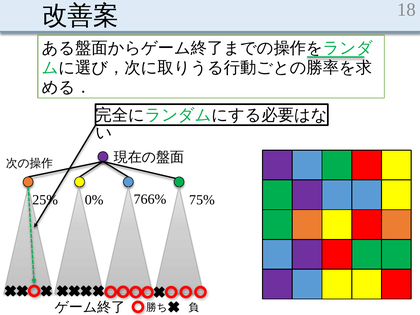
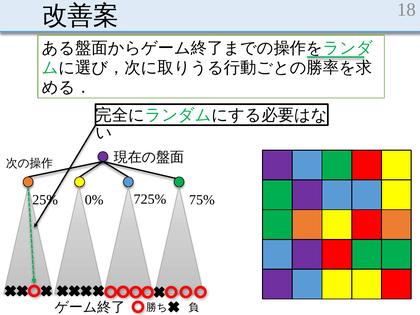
766%: 766% -> 725% (150, 199)
